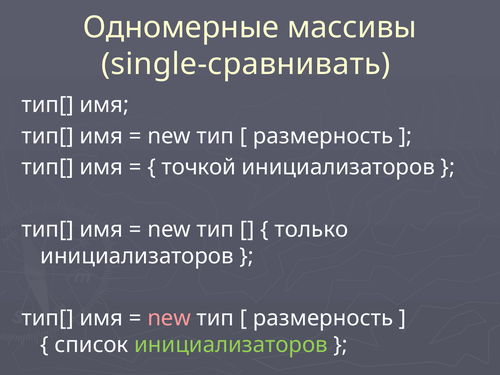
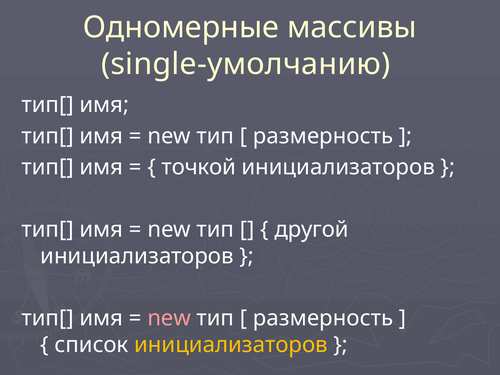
single-сравнивать: single-сравнивать -> single-умолчанию (246, 64)
только: только -> другой (312, 229)
инициализаторов colour: light green -> yellow (231, 345)
